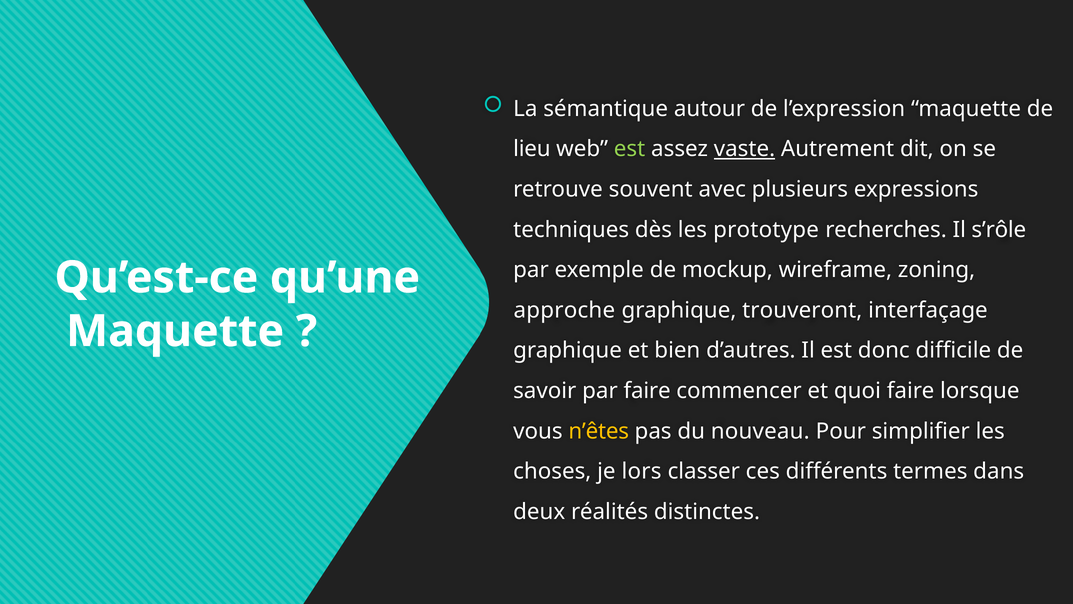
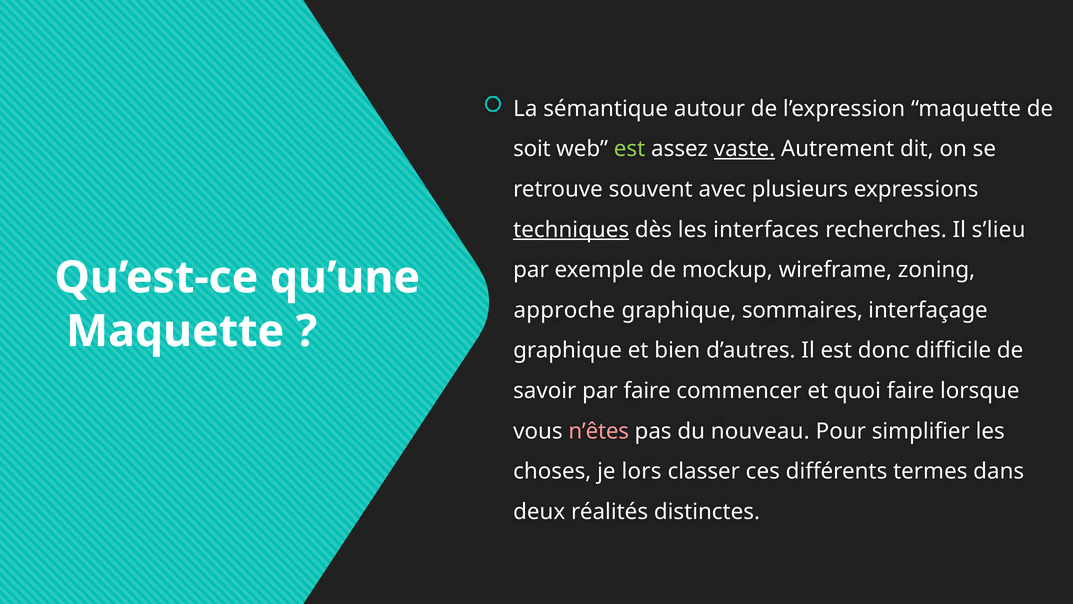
lieu: lieu -> soit (532, 149)
techniques underline: none -> present (571, 229)
prototype: prototype -> interfaces (766, 229)
s’rôle: s’rôle -> s’lieu (999, 229)
trouveront: trouveront -> sommaires (802, 310)
n’êtes colour: yellow -> pink (599, 431)
